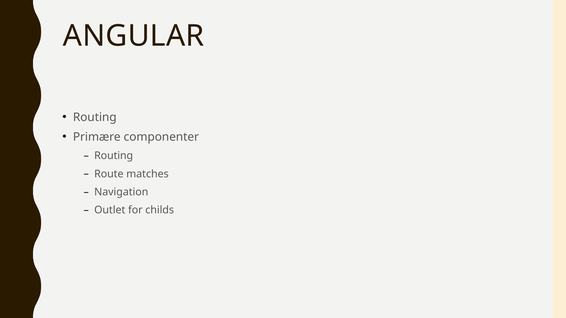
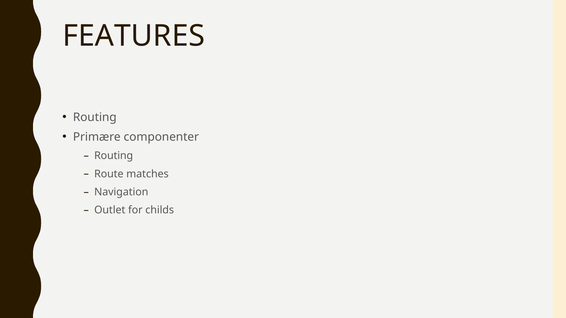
ANGULAR: ANGULAR -> FEATURES (134, 36)
